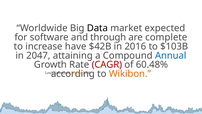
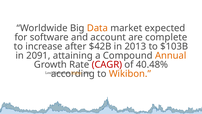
Data colour: black -> orange (97, 28)
through: through -> account (108, 37)
have: have -> after (76, 46)
2016: 2016 -> 2013 (135, 46)
2047: 2047 -> 2091 (38, 55)
Annual colour: blue -> orange (171, 55)
60.48%: 60.48% -> 40.48% (152, 64)
